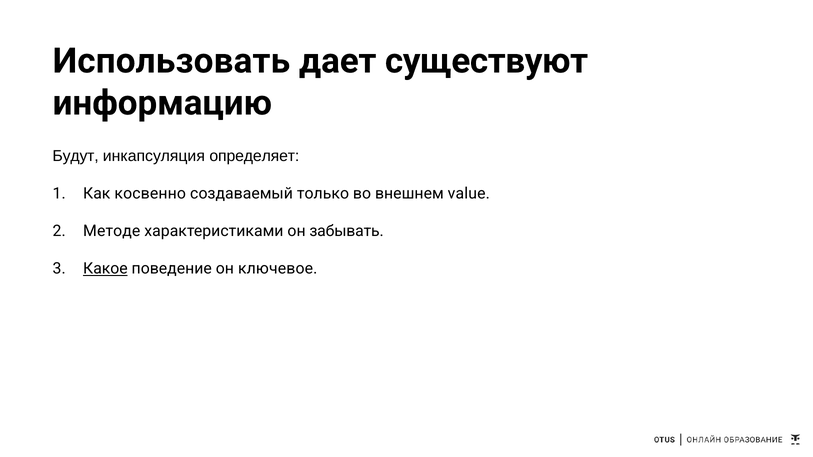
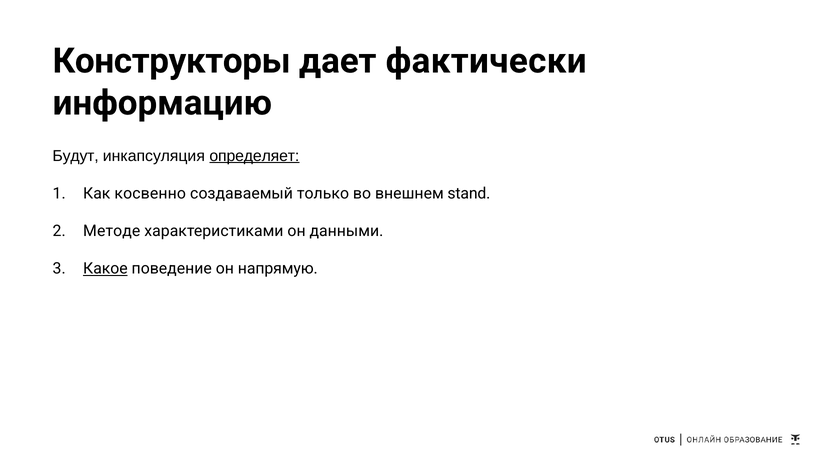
Использовать: Использовать -> Конструкторы (172, 61)
существуют: существуют -> фактически (486, 61)
определяет underline: none -> present (254, 156)
value: value -> stand (469, 194)
забывать: забывать -> данными (346, 231)
ключевое: ключевое -> напрямую (278, 269)
